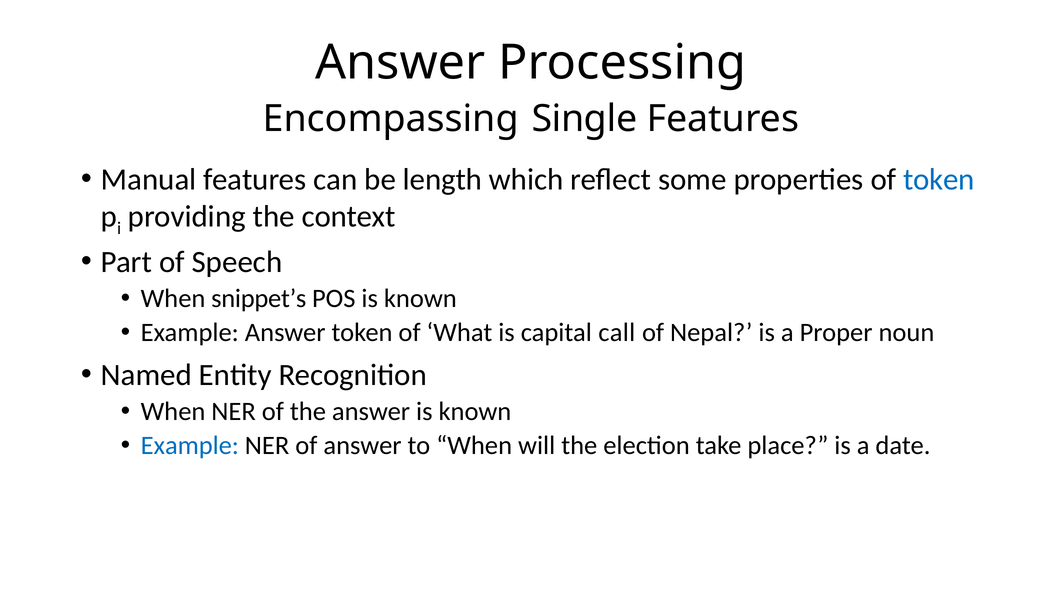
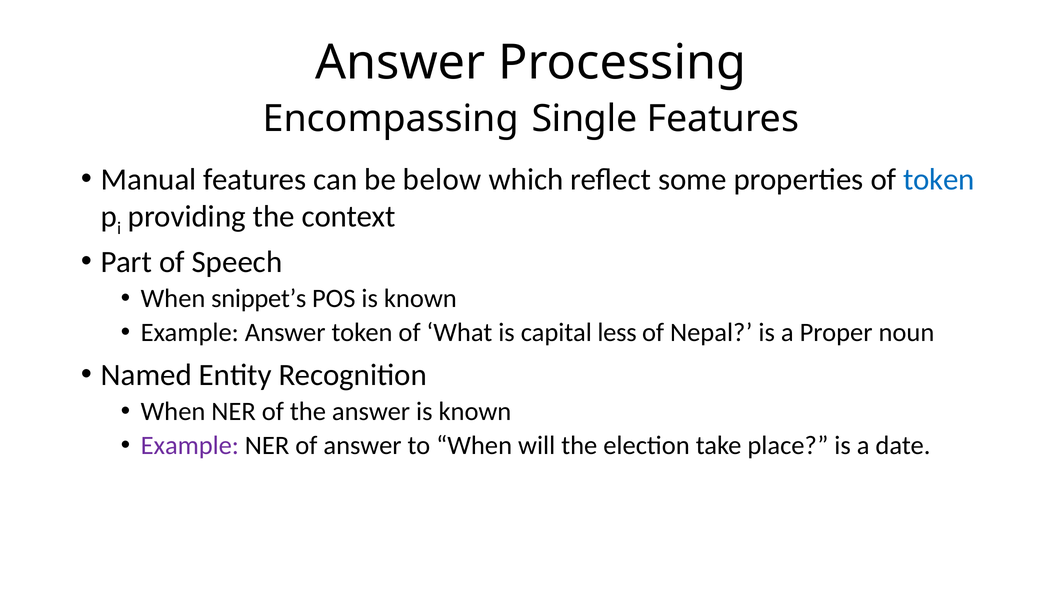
length: length -> below (442, 180)
call: call -> less (617, 333)
Example colour: blue -> purple (190, 446)
